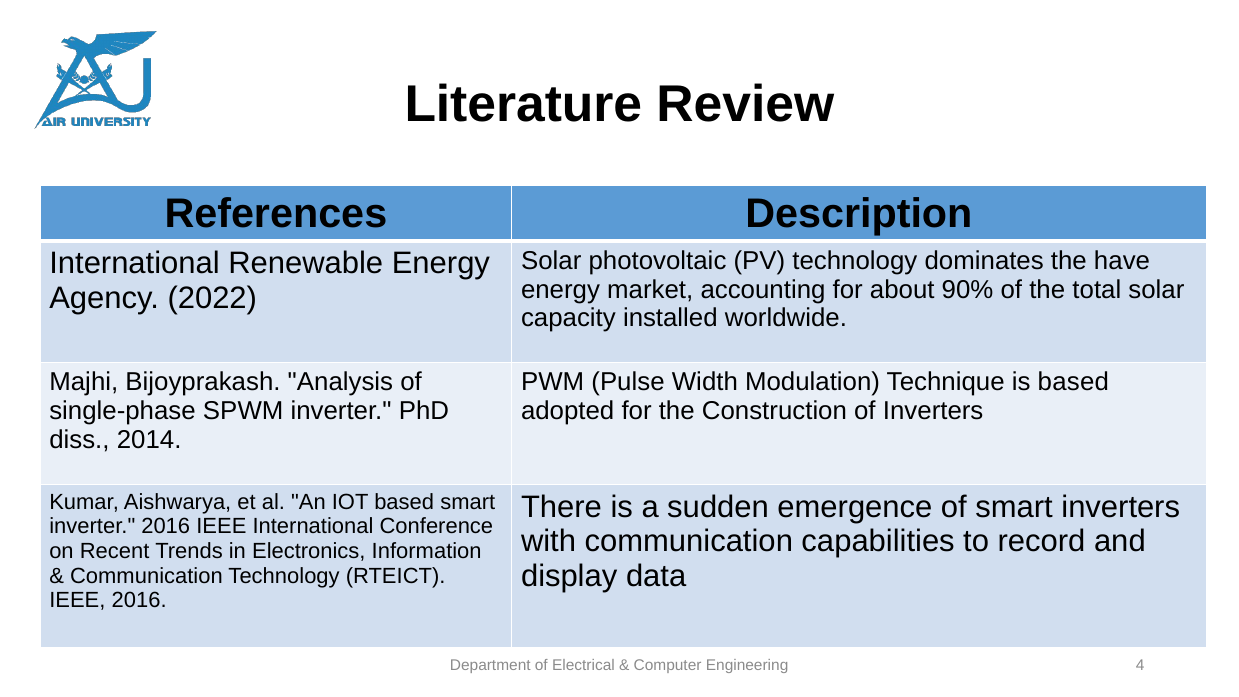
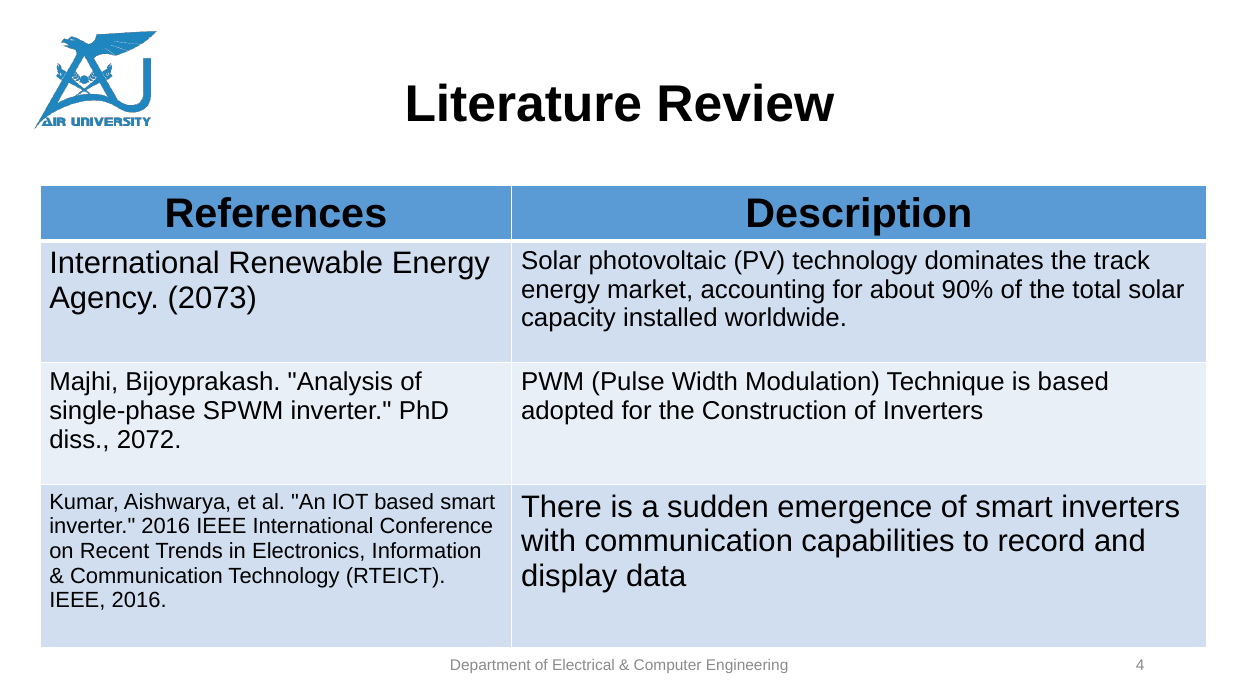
have: have -> track (1122, 261)
2022: 2022 -> 2073 (212, 298)
2014: 2014 -> 2072 (149, 440)
